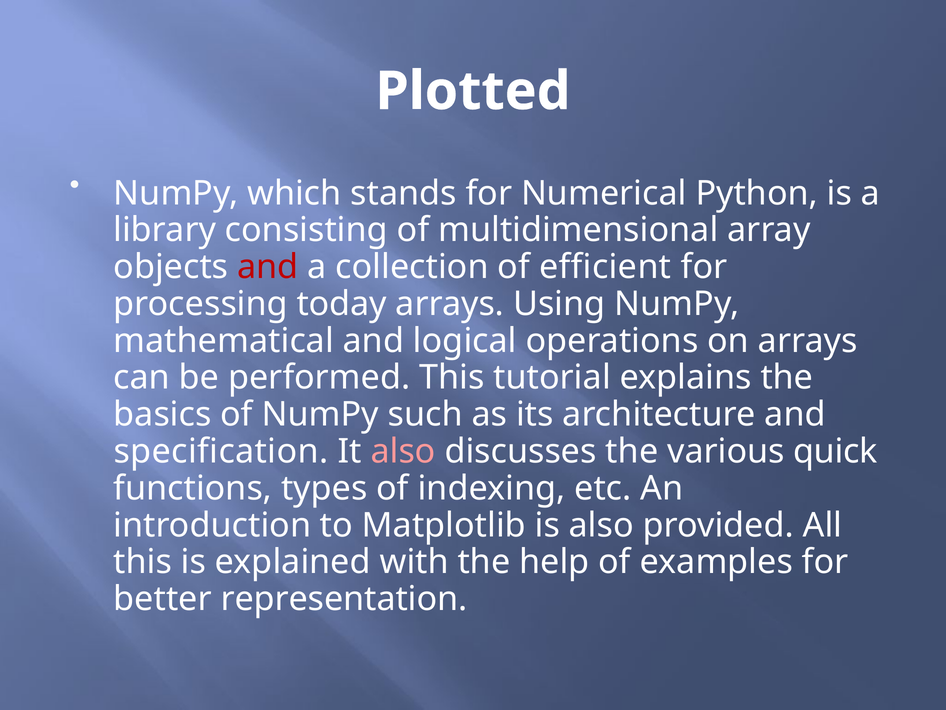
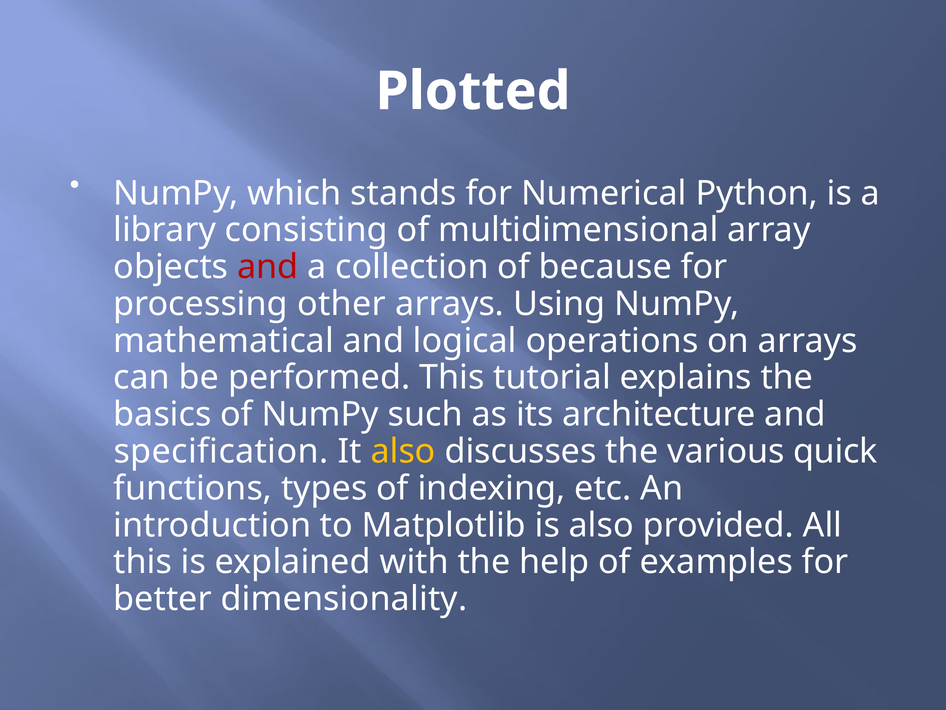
efficient: efficient -> because (605, 267)
today: today -> other (341, 304)
also colour: pink -> yellow (403, 451)
representation: representation -> dimensionality (344, 599)
